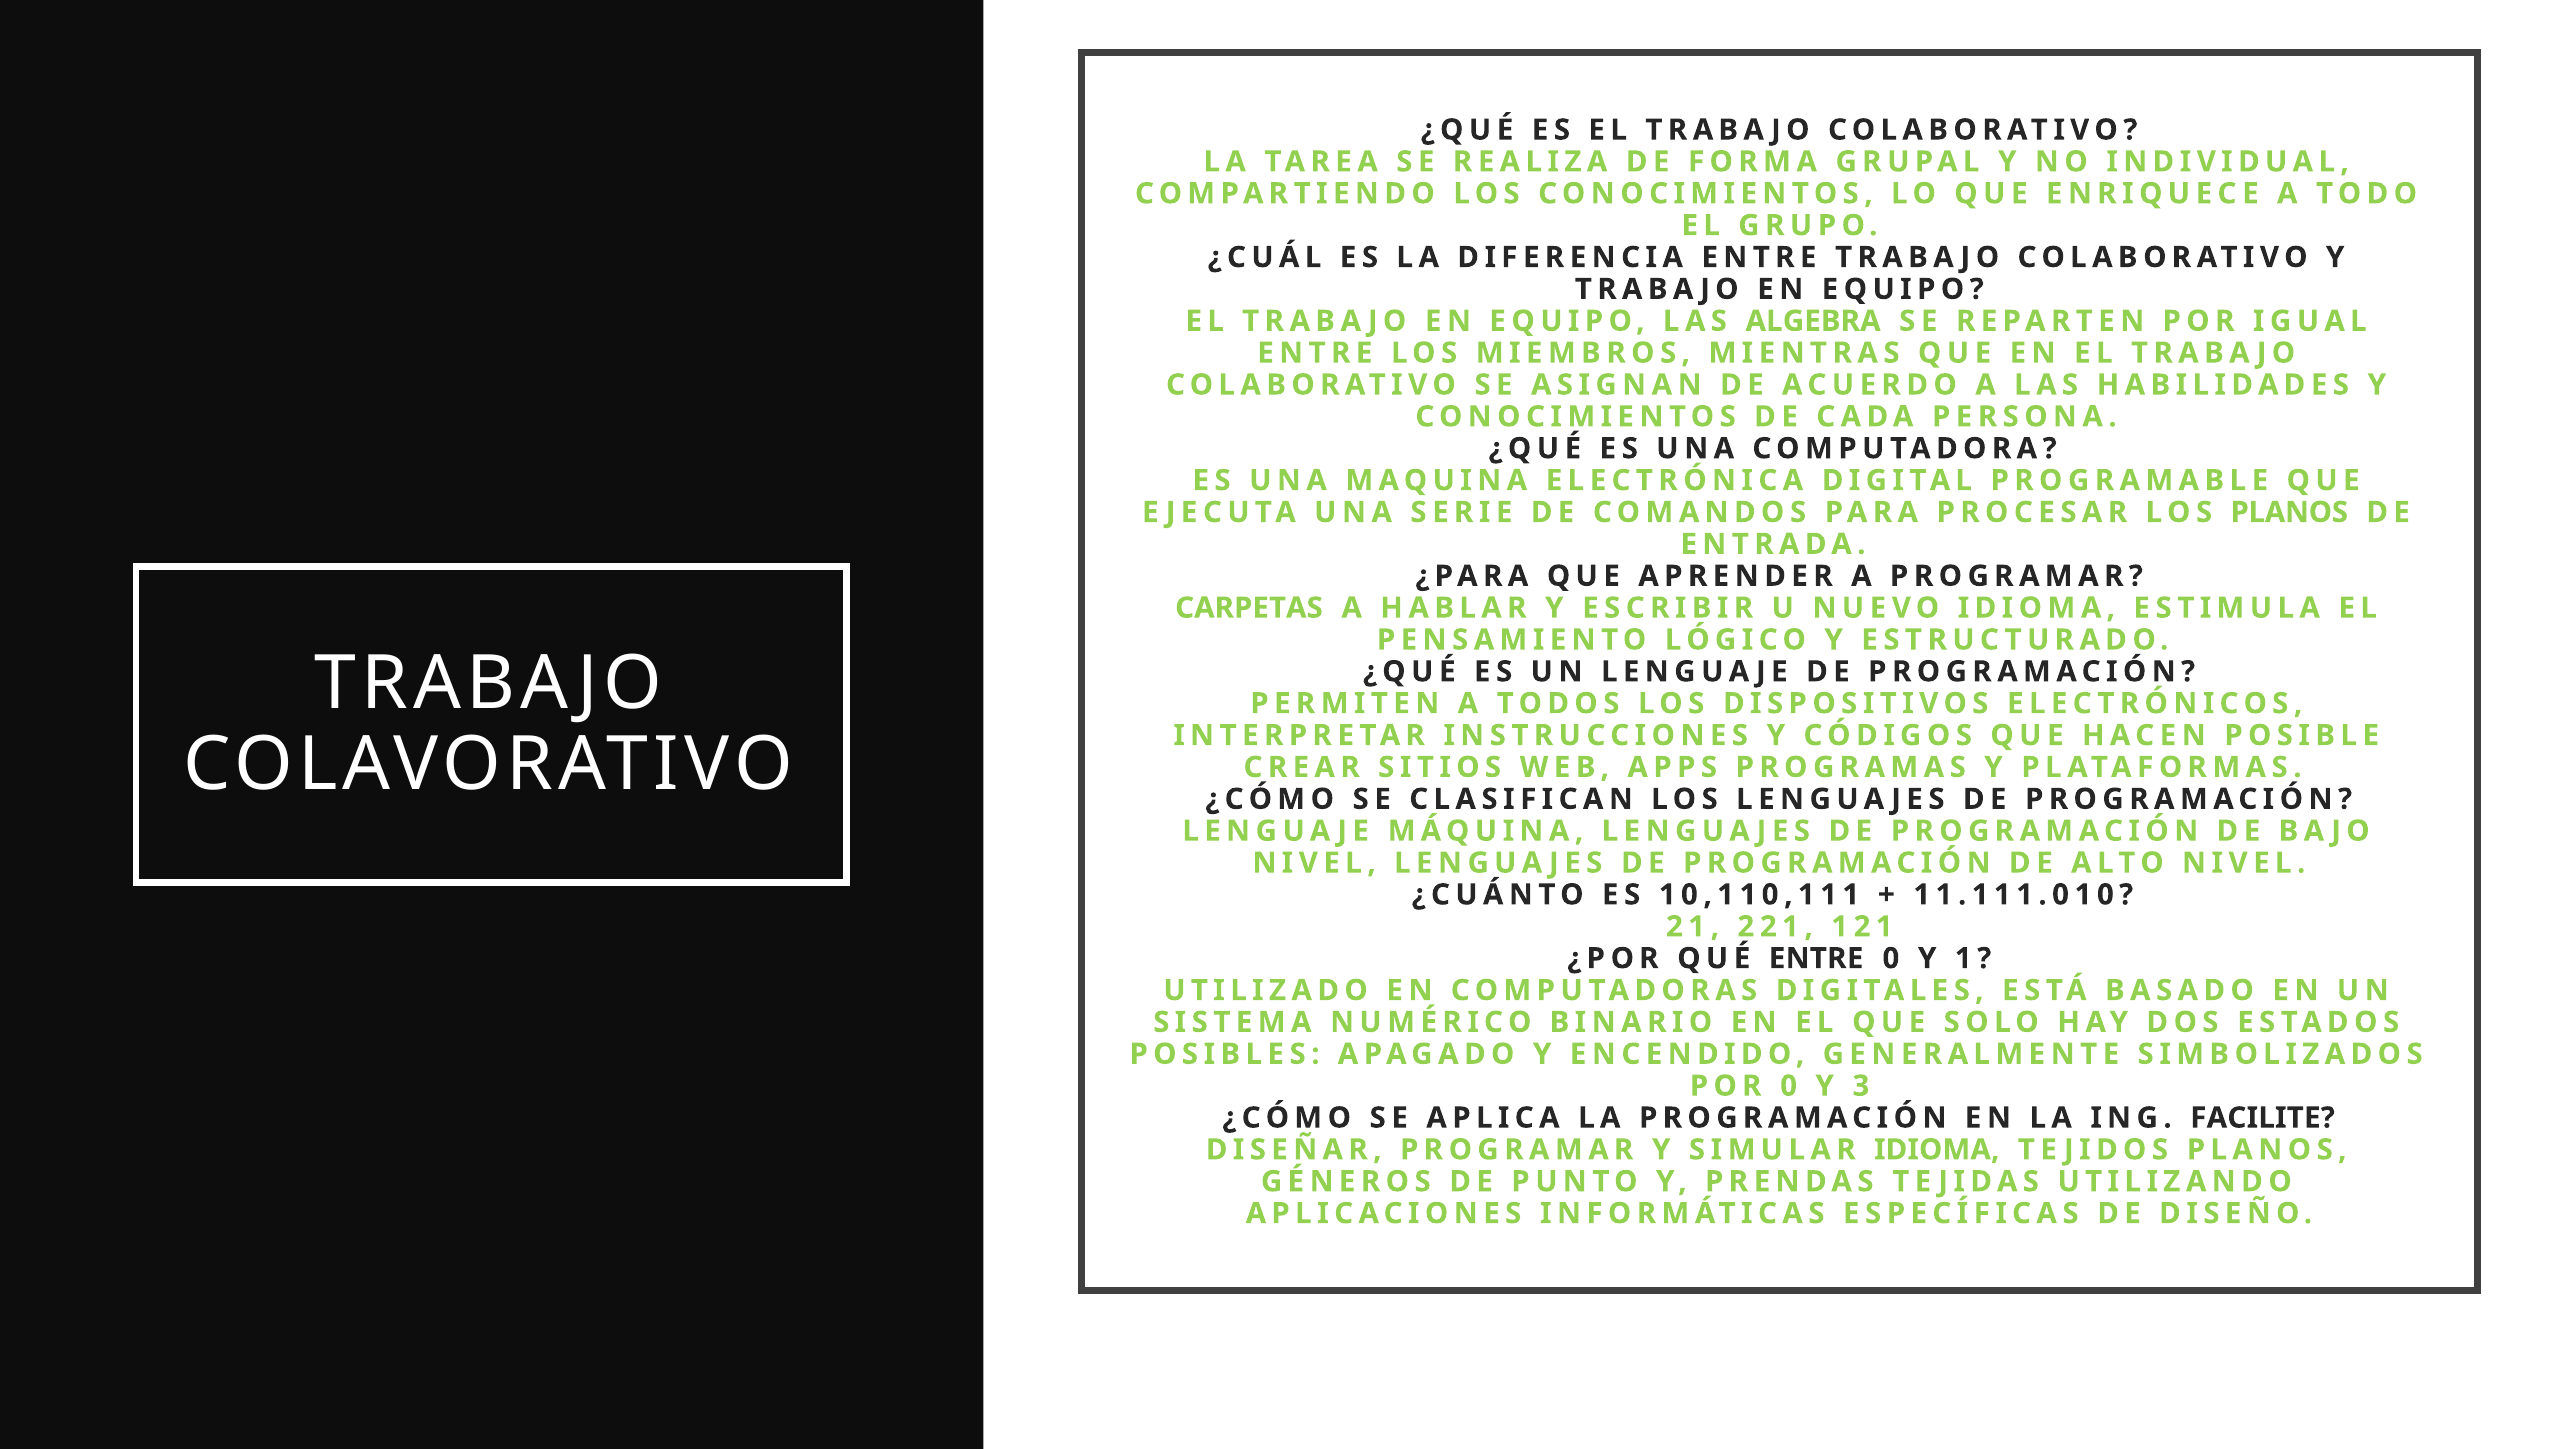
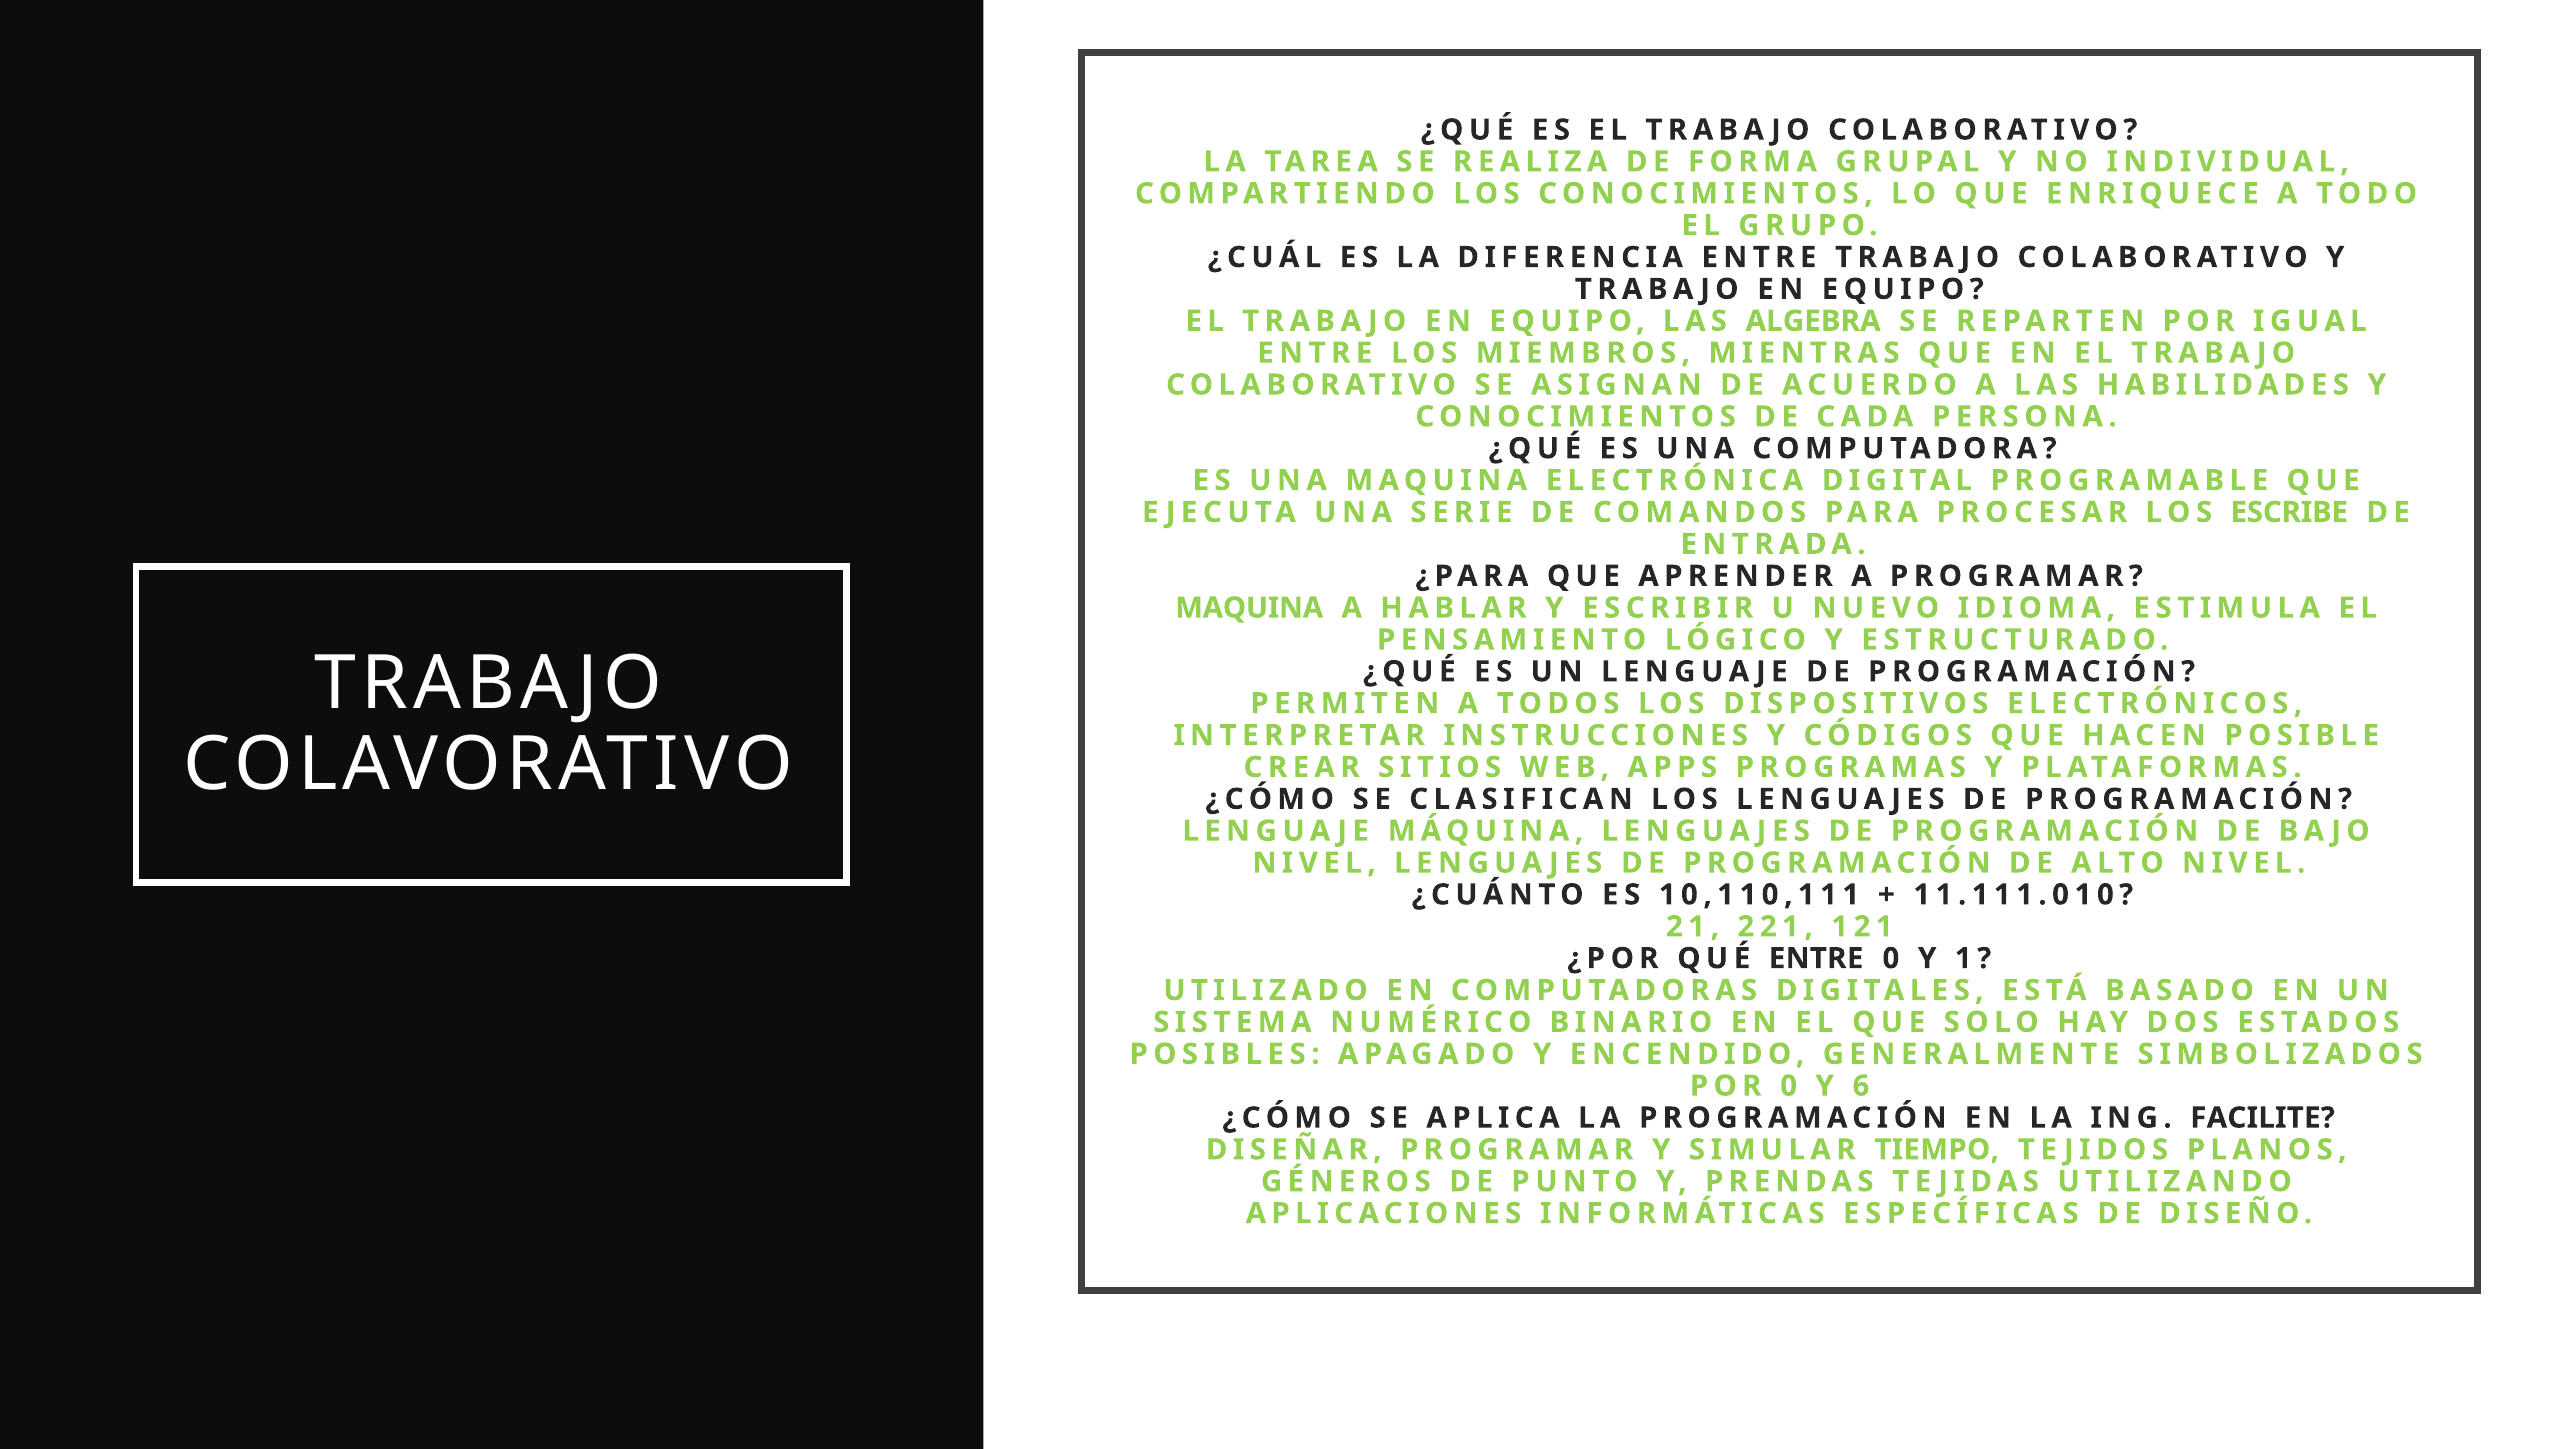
LOS PLANOS: PLANOS -> ESCRIBE (2289, 512)
CARPETAS: CARPETAS -> MAQUINA (1249, 608)
3: 3 -> 6 (1861, 1086)
SIMULAR IDIOMA: IDIOMA -> TIEMPO (1937, 1150)
